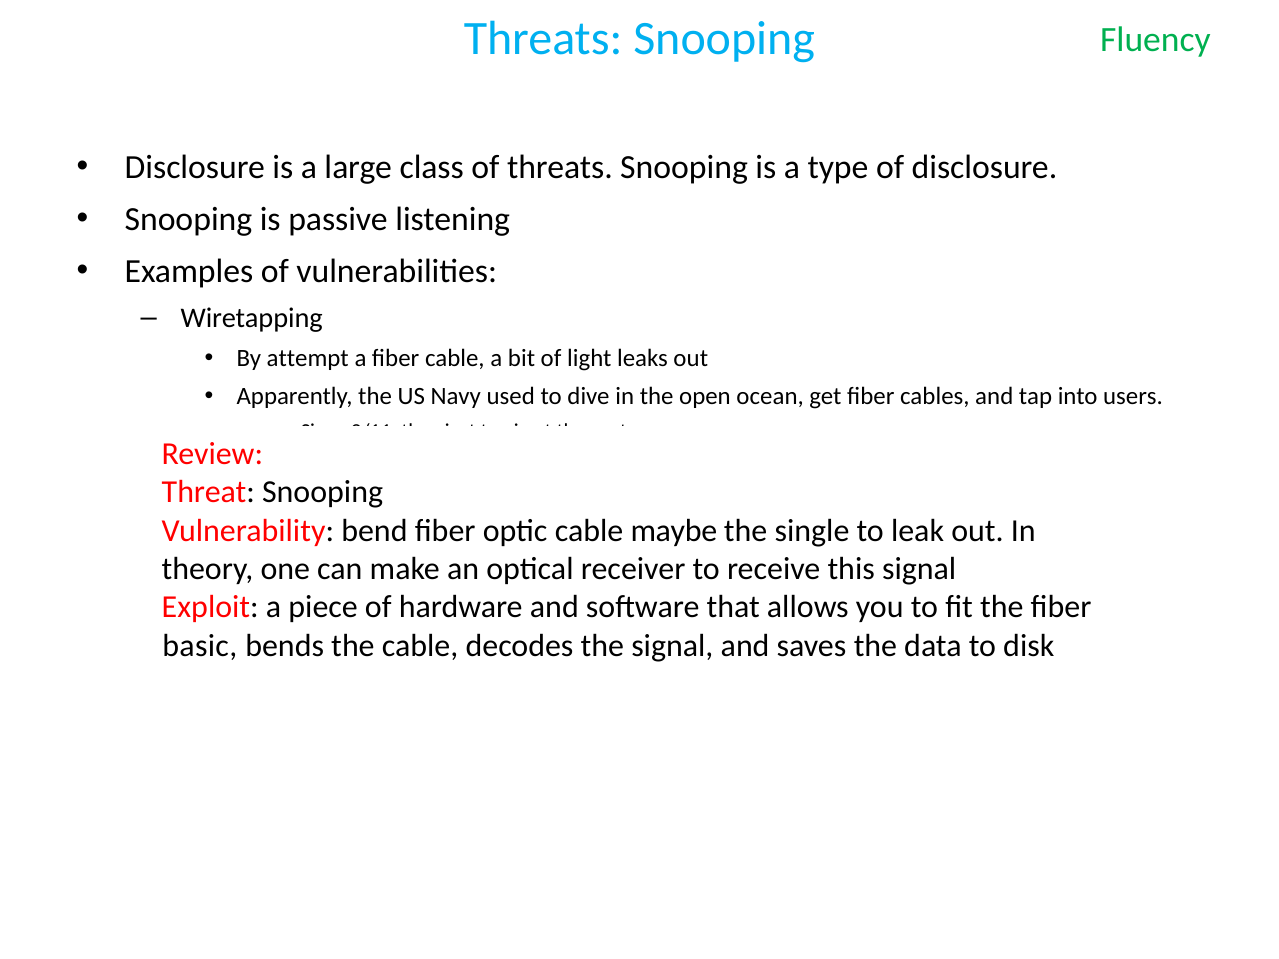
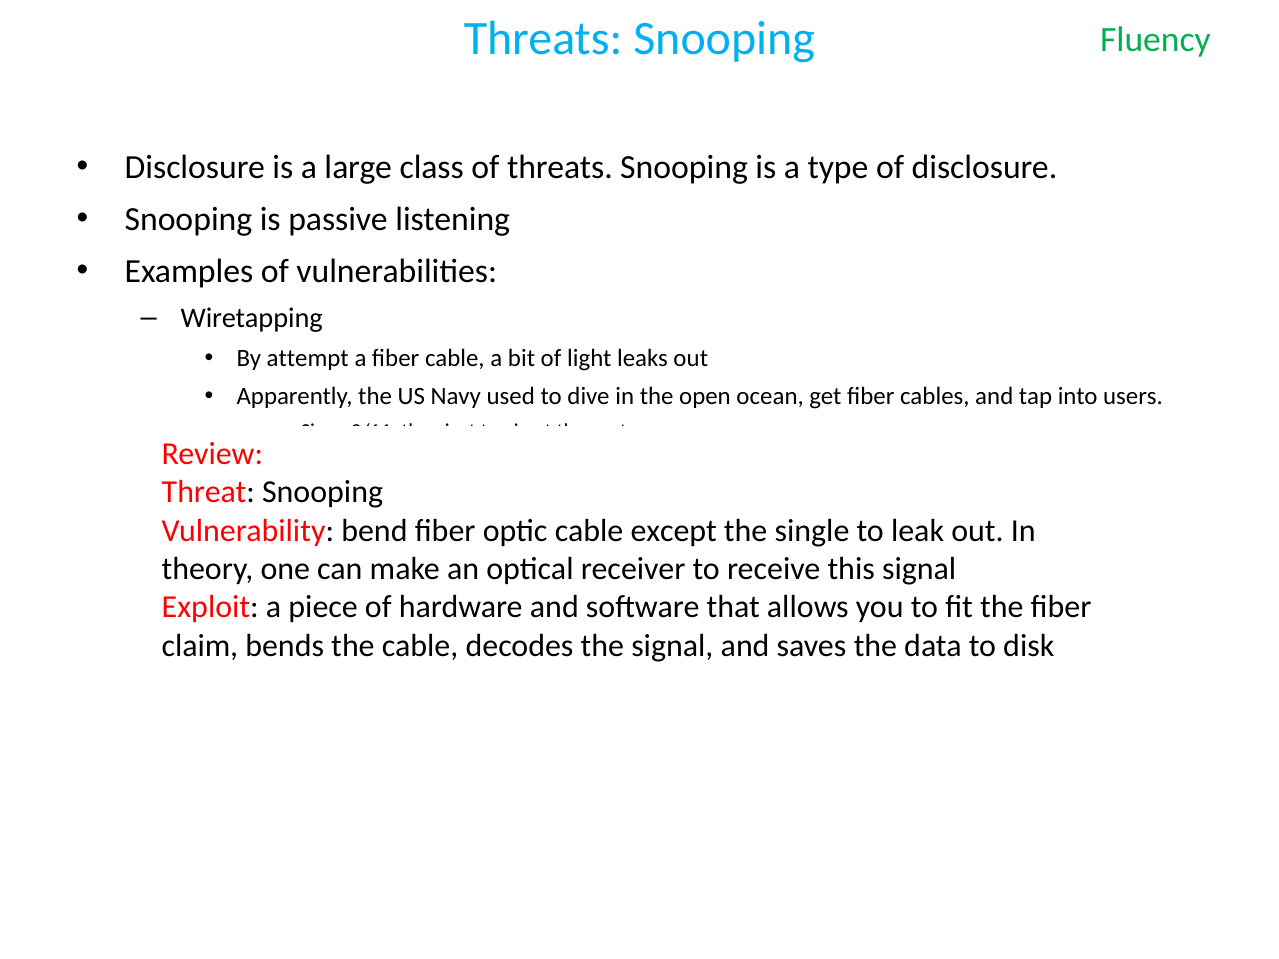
maybe: maybe -> except (674, 531)
basic: basic -> claim (200, 646)
